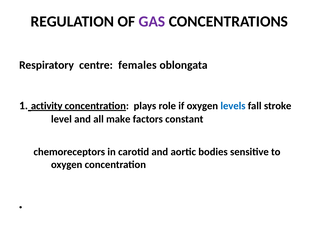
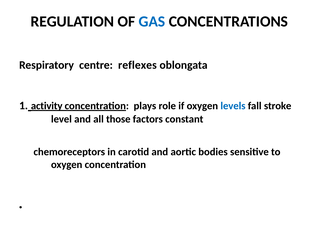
GAS colour: purple -> blue (152, 22)
females: females -> reflexes (137, 65)
make: make -> those (118, 119)
